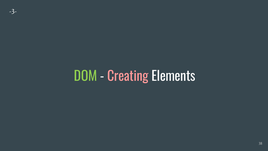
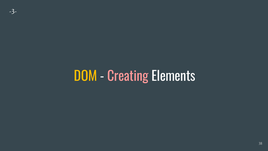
DOM colour: light green -> yellow (86, 76)
